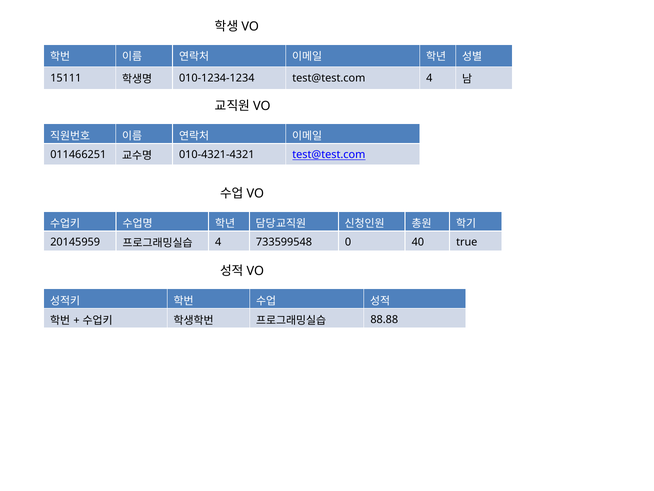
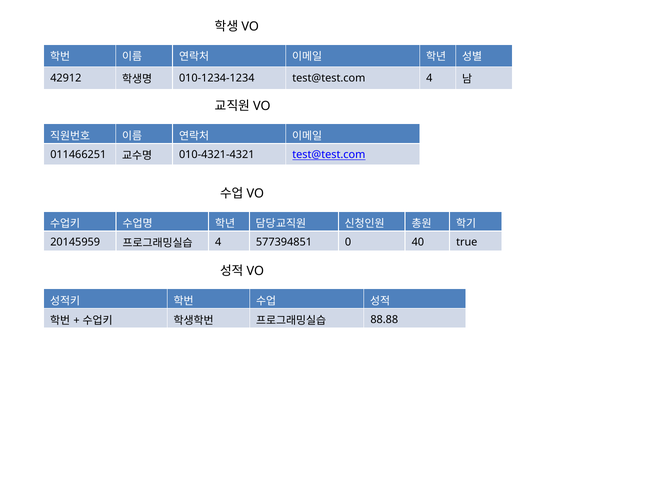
15111: 15111 -> 42912 (66, 78)
733599548: 733599548 -> 577394851 (284, 242)
